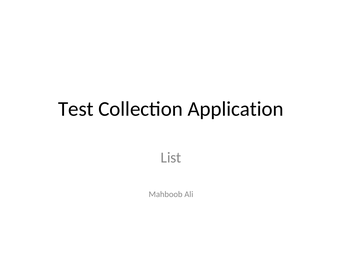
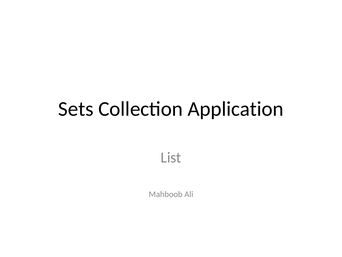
Test: Test -> Sets (76, 109)
